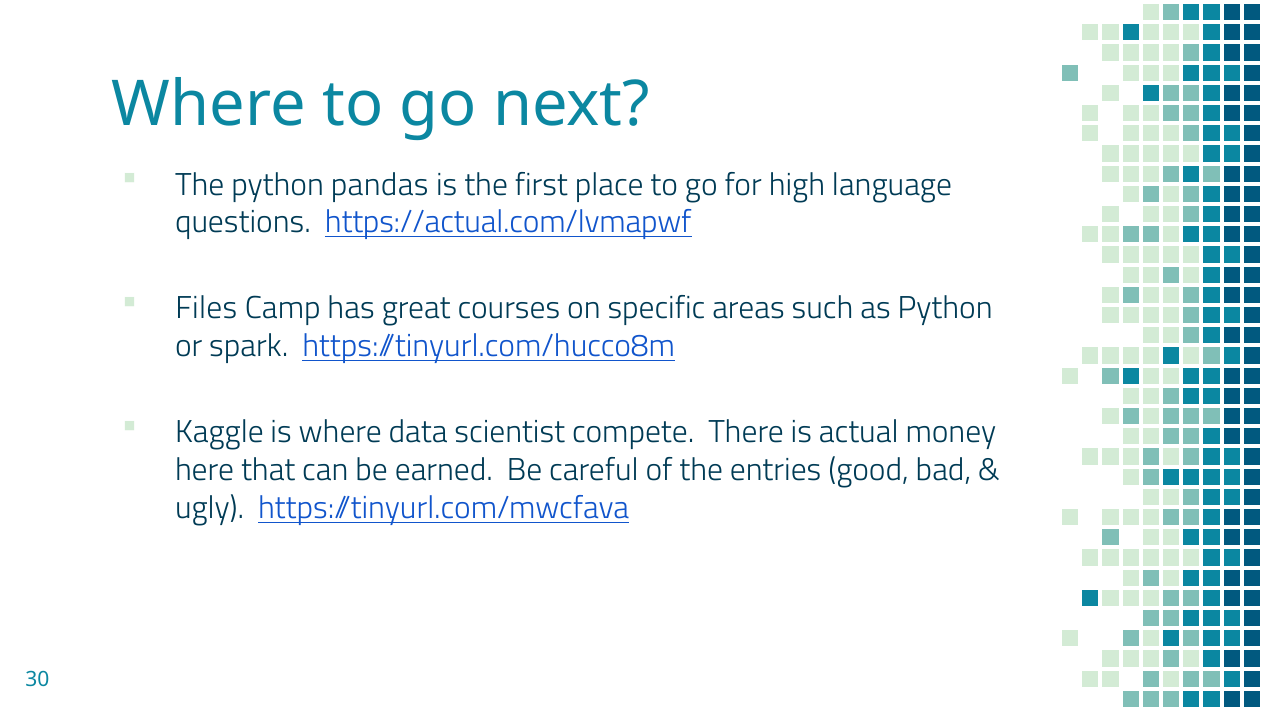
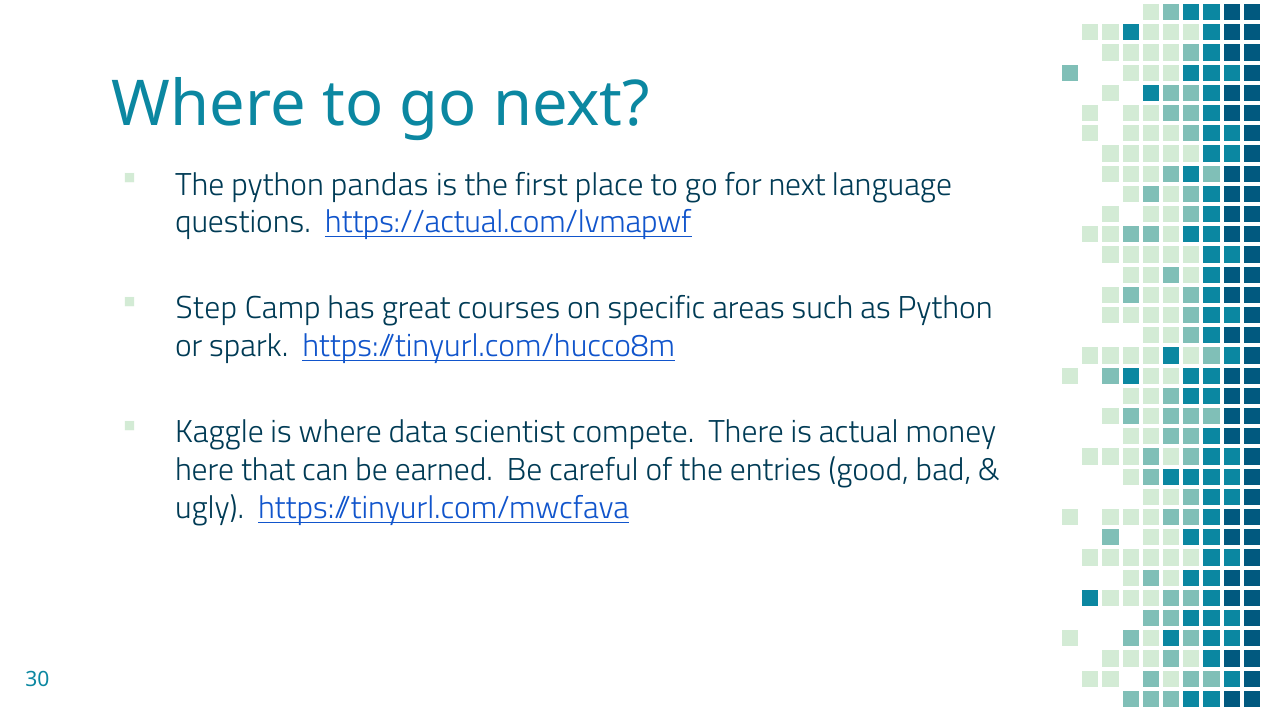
for high: high -> next (797, 185)
Files: Files -> Step (206, 309)
